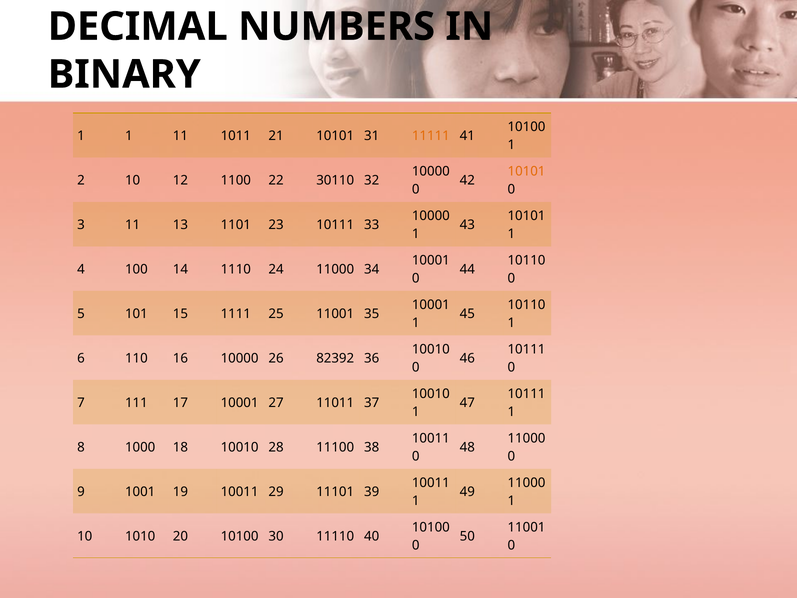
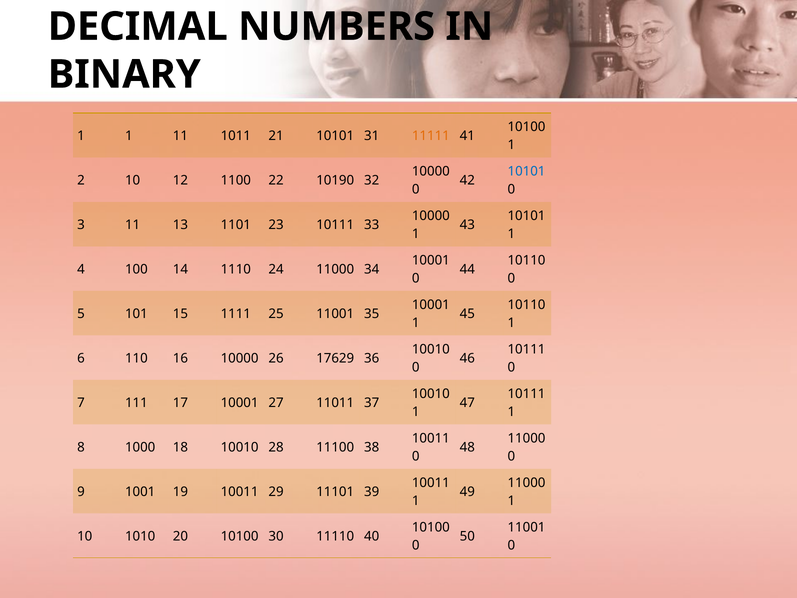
10101 colour: orange -> blue (527, 171)
30110: 30110 -> 10190 (335, 180)
82392: 82392 -> 17629 (335, 358)
